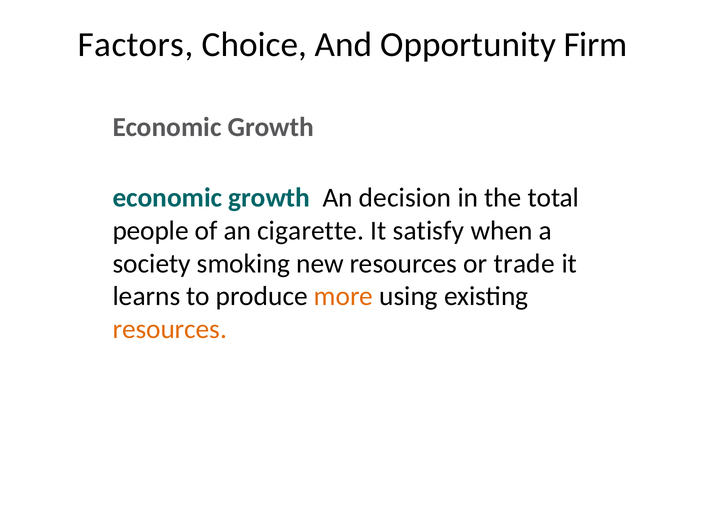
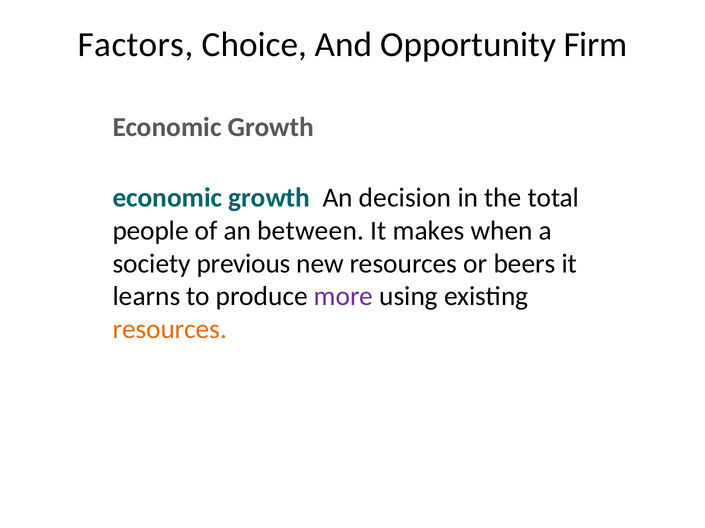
cigarette: cigarette -> between (311, 231)
satisfy: satisfy -> makes (429, 231)
smoking: smoking -> previous (244, 264)
trade: trade -> beers (524, 264)
more colour: orange -> purple (344, 297)
